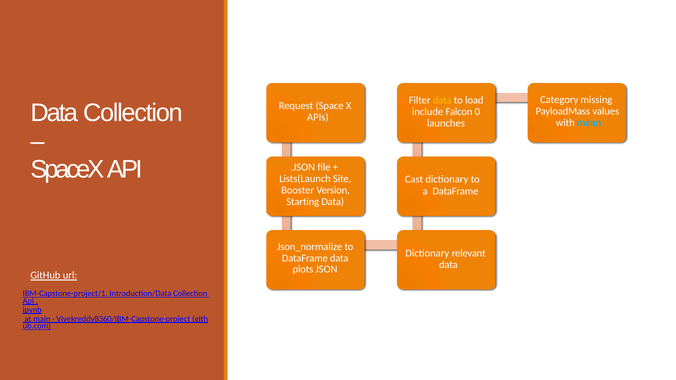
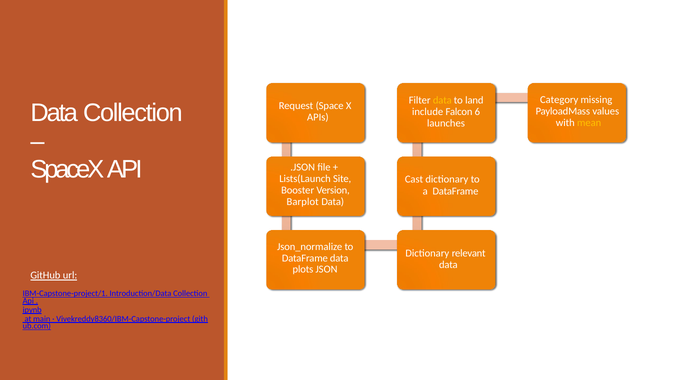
load: load -> land (474, 100)
0: 0 -> 6 (477, 112)
mean colour: light blue -> yellow (589, 123)
Starting: Starting -> Barplot (303, 202)
